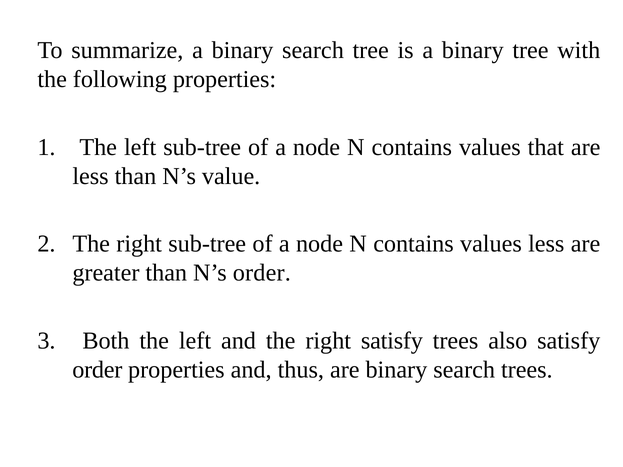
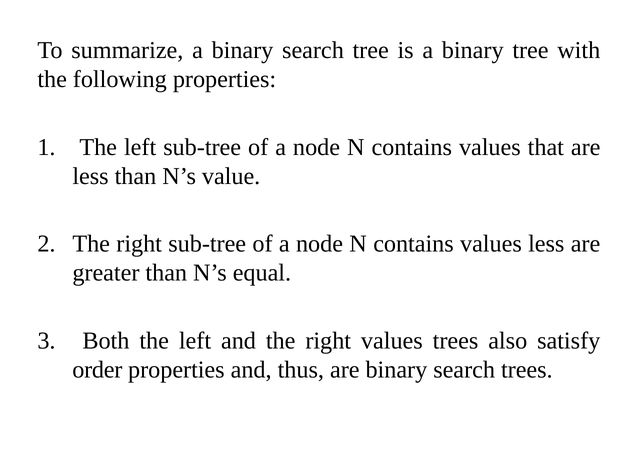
N’s order: order -> equal (262, 273)
right satisfy: satisfy -> values (392, 341)
